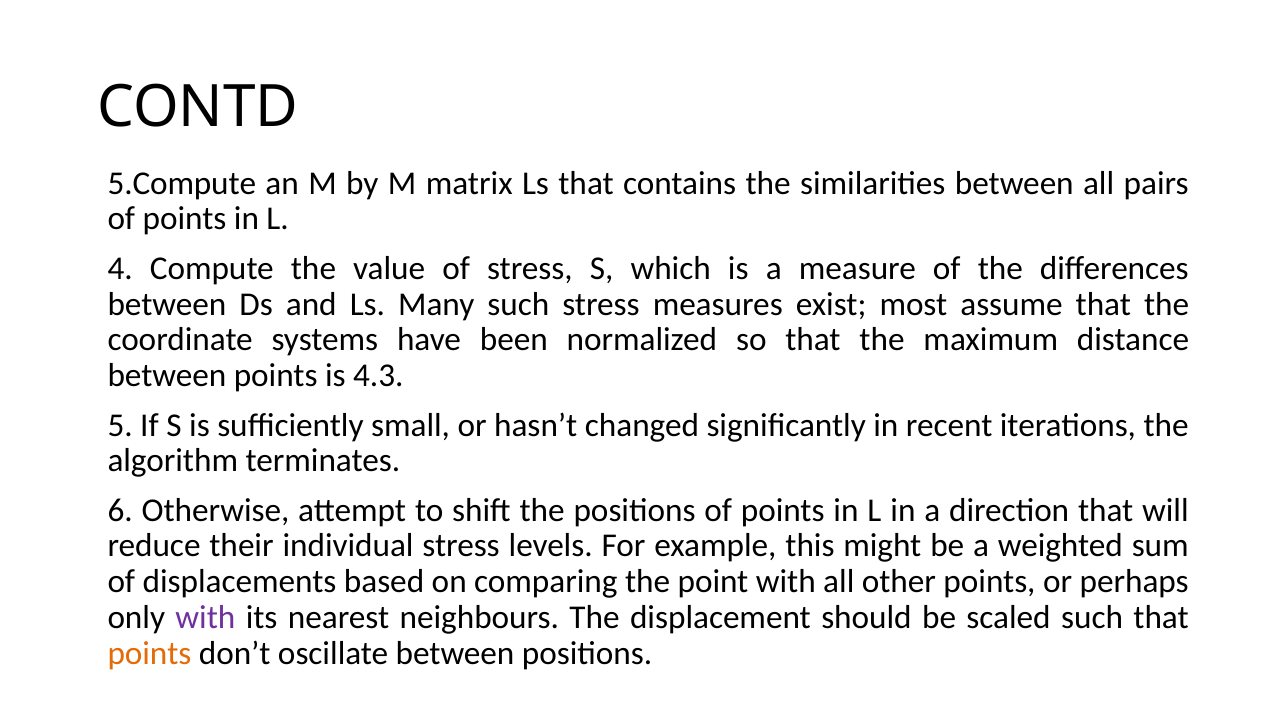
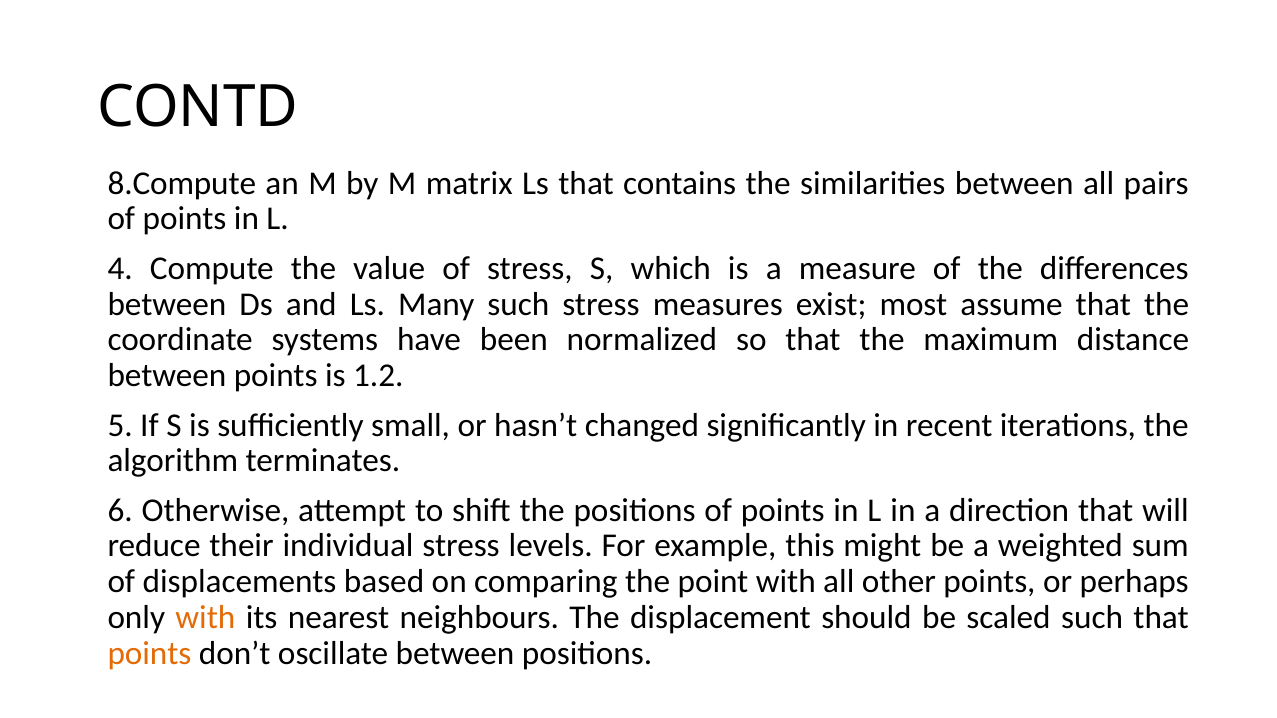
5.Compute: 5.Compute -> 8.Compute (182, 183)
4.3: 4.3 -> 1.2 (378, 376)
with colour: purple -> orange (205, 618)
